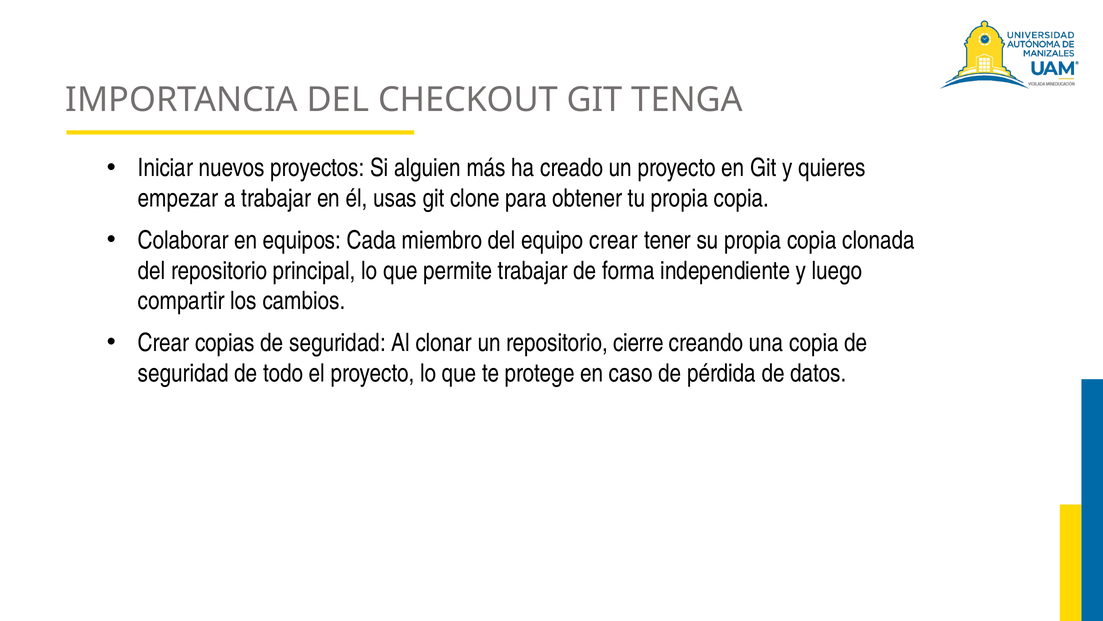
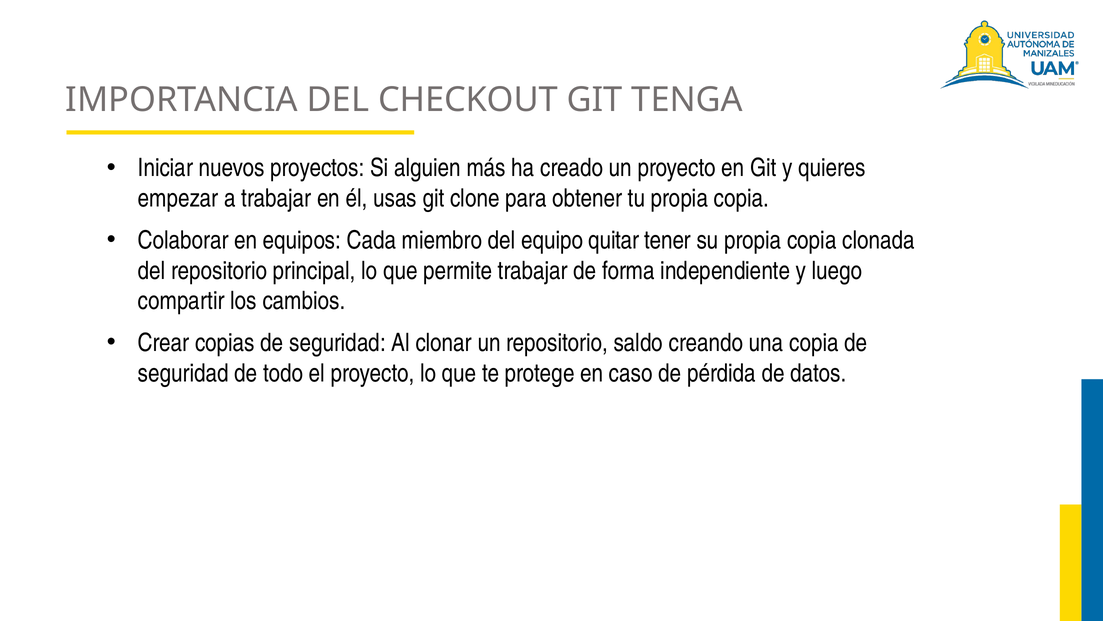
equipo crear: crear -> quitar (614, 240)
cierre: cierre -> saldo (638, 343)
